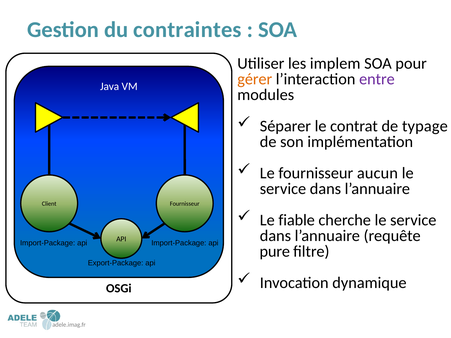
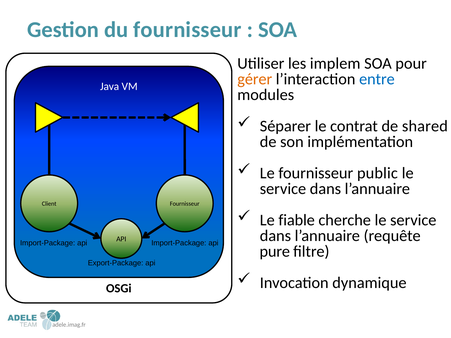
du contraintes: contraintes -> fournisseur (187, 30)
entre colour: purple -> blue (377, 79)
typage: typage -> shared (425, 126)
aucun: aucun -> public (377, 173)
